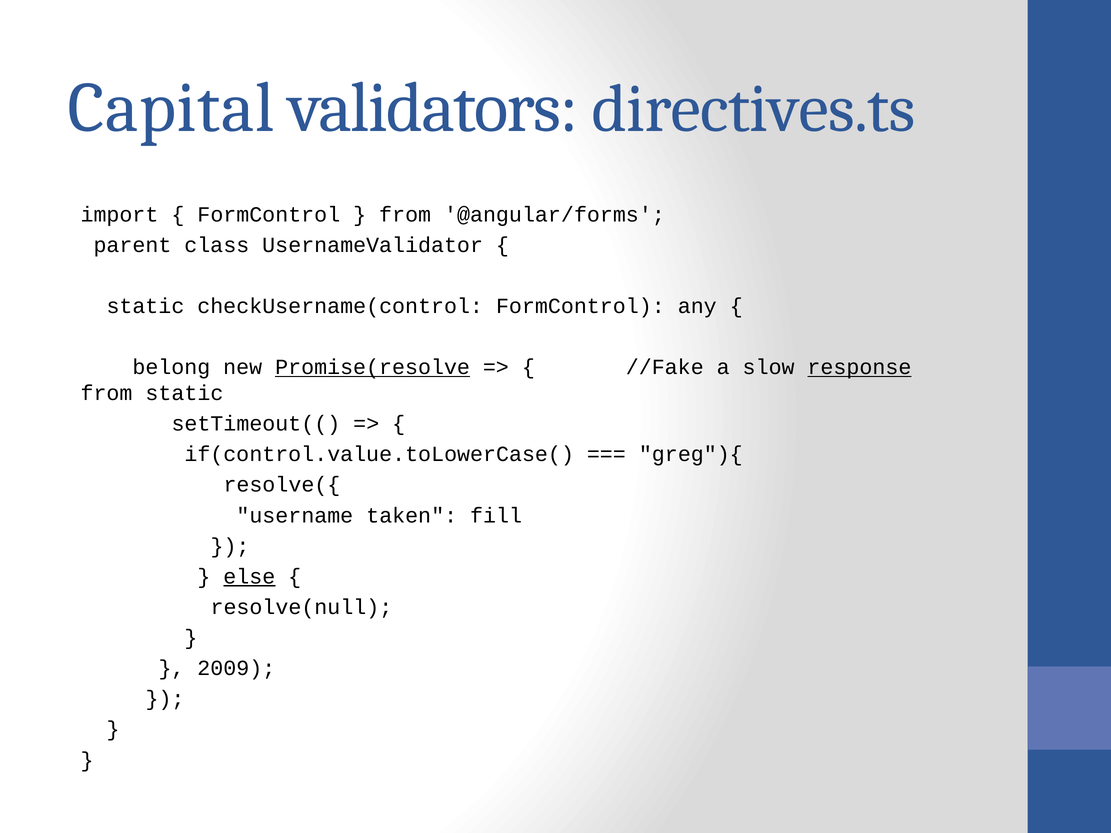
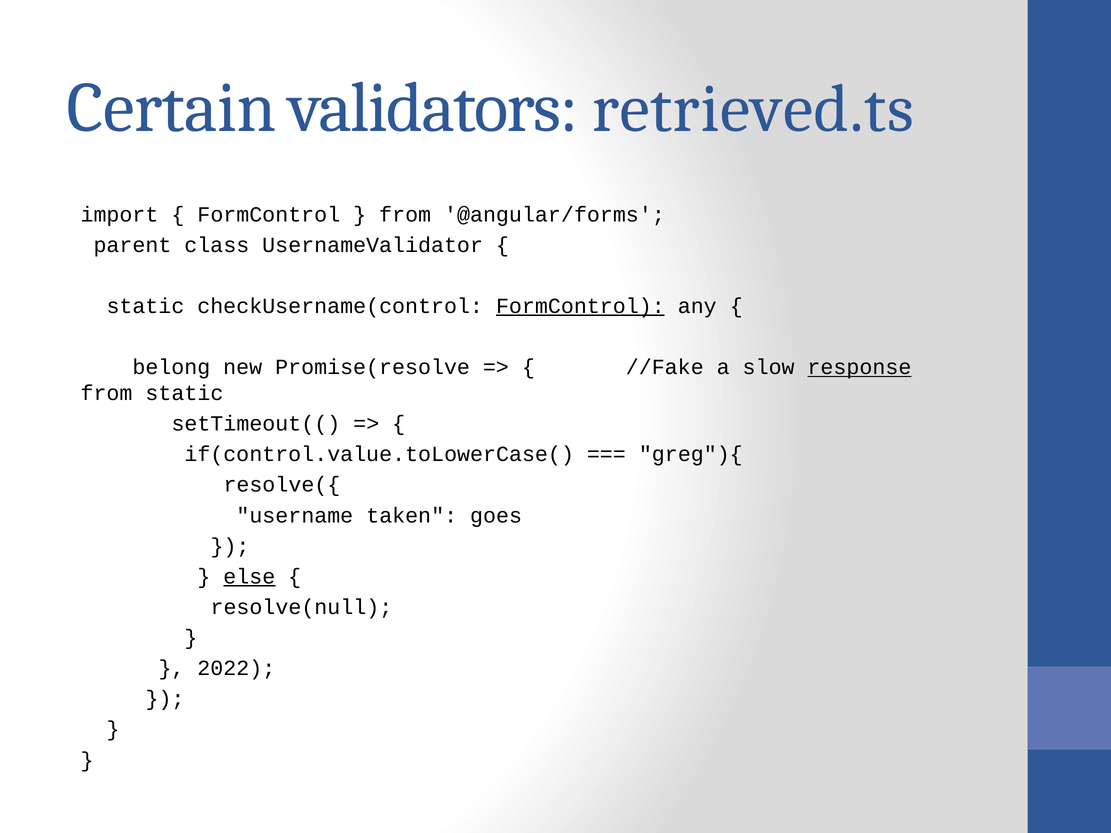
Capital: Capital -> Certain (172, 108)
directives.ts: directives.ts -> retrieved.ts (753, 109)
FormControl underline: none -> present (580, 306)
Promise(resolve underline: present -> none (373, 367)
fill: fill -> goes (496, 516)
2009: 2009 -> 2022 (236, 668)
